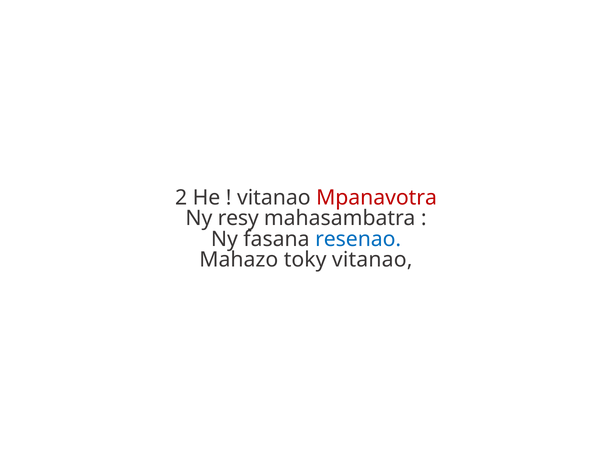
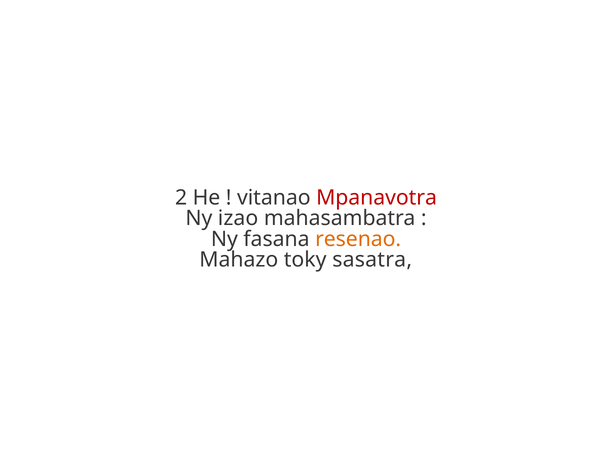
resy: resy -> izao (238, 218)
resenao colour: blue -> orange (358, 239)
toky vitanao: vitanao -> sasatra (372, 260)
